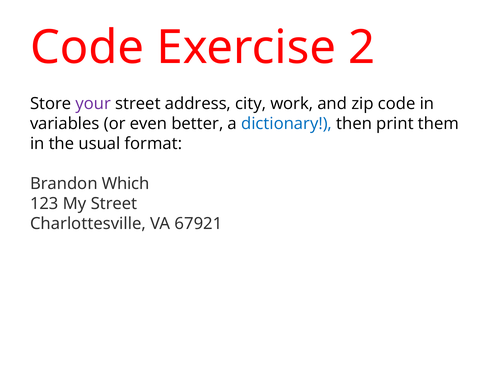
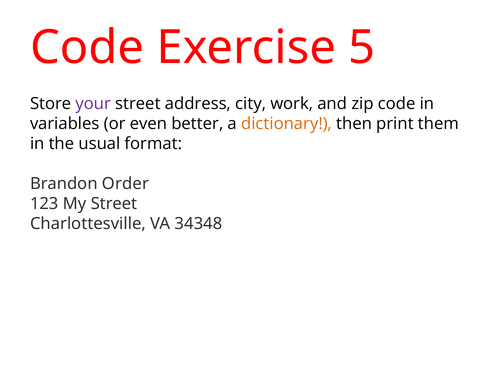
2: 2 -> 5 (362, 47)
dictionary colour: blue -> orange (287, 124)
Which: Which -> Order (125, 184)
67921: 67921 -> 34348 (198, 224)
